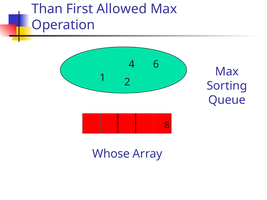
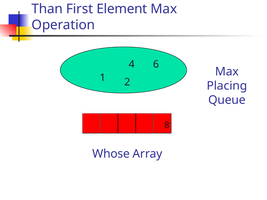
Allowed: Allowed -> Element (122, 9)
Sorting: Sorting -> Placing (227, 86)
